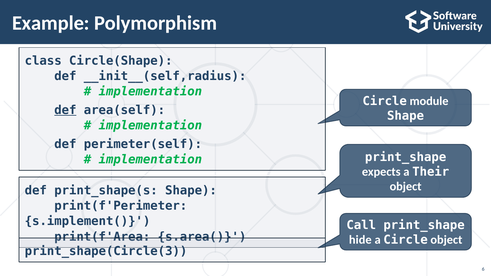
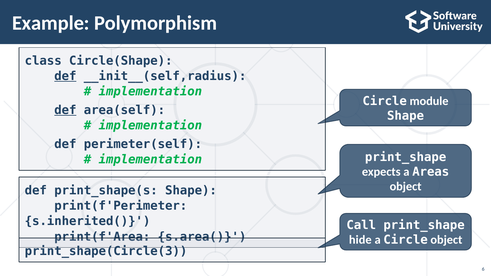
def underline: none -> present (65, 76)
Their: Their -> Areas (431, 172)
s.implement(: s.implement( -> s.inherited( (88, 221)
